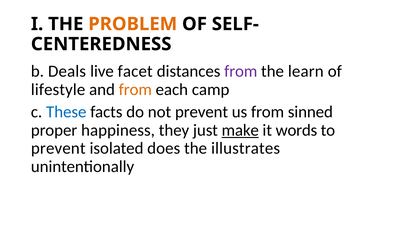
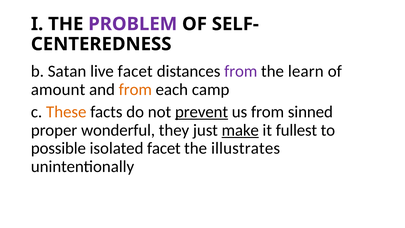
PROBLEM colour: orange -> purple (133, 24)
Deals: Deals -> Satan (67, 71)
lifestyle: lifestyle -> amount (58, 89)
These colour: blue -> orange (66, 112)
prevent underline: none -> present (202, 112)
happiness: happiness -> wonderful (118, 130)
words: words -> fullest (296, 130)
prevent: prevent -> possible (58, 148)
isolated does: does -> facet (164, 148)
